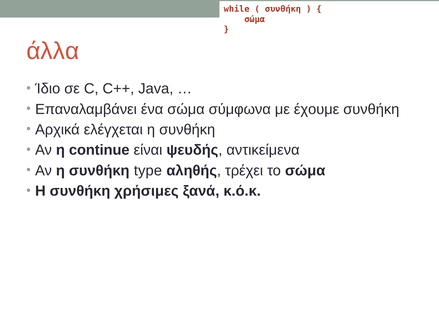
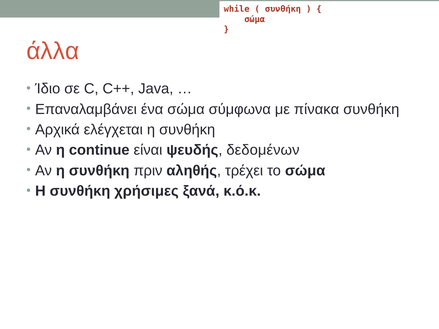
έχουμε: έχουμε -> πίνακα (317, 109)
αντικείμενα: αντικείμενα -> δεδομένων (263, 150)
type: type -> πριν (148, 171)
